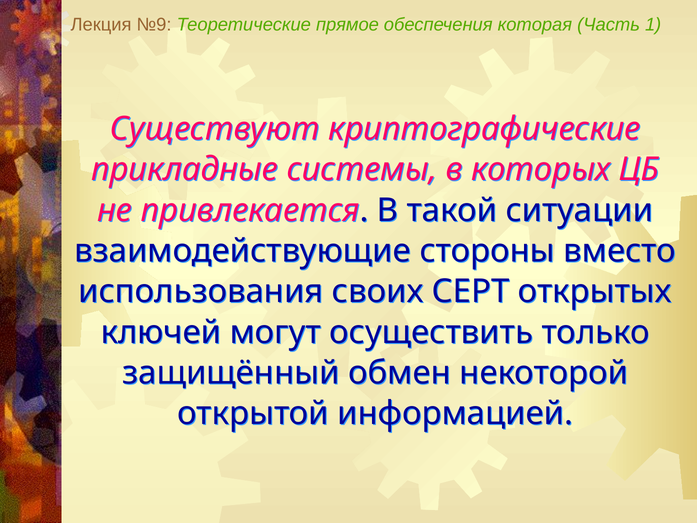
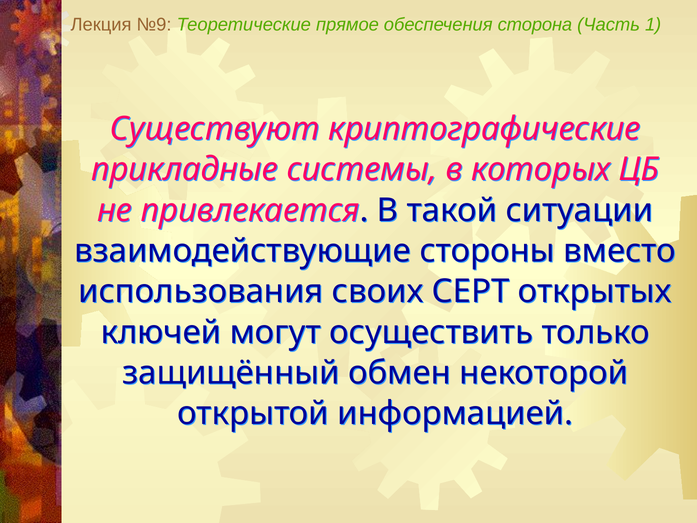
которая: которая -> сторона (535, 24)
